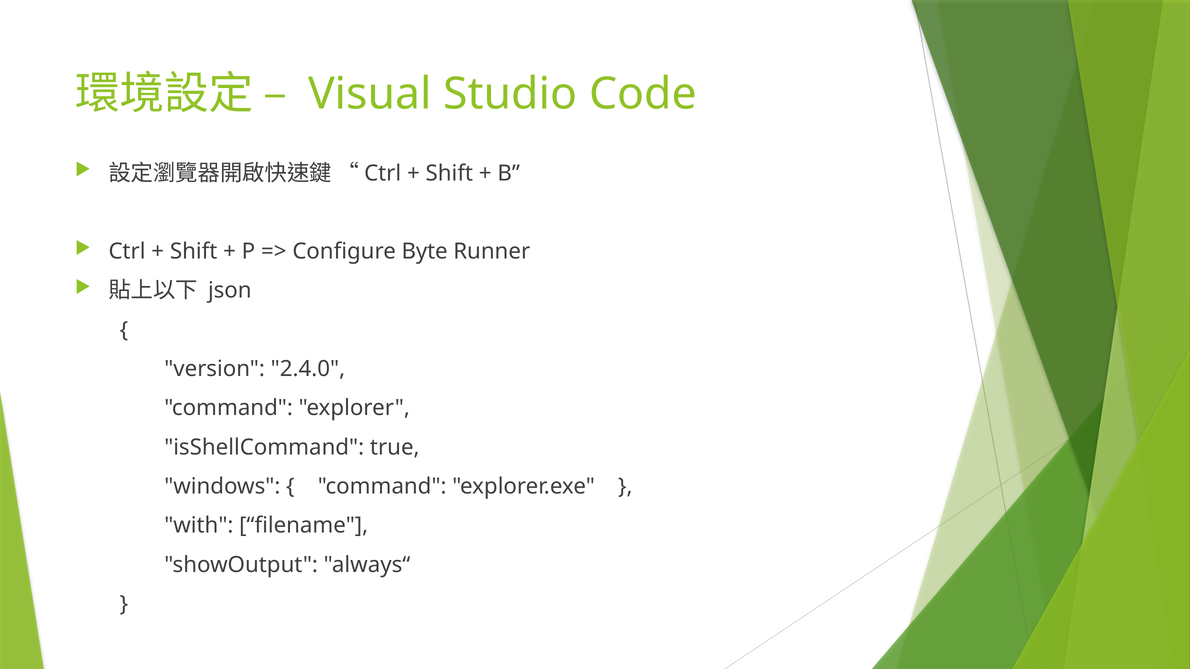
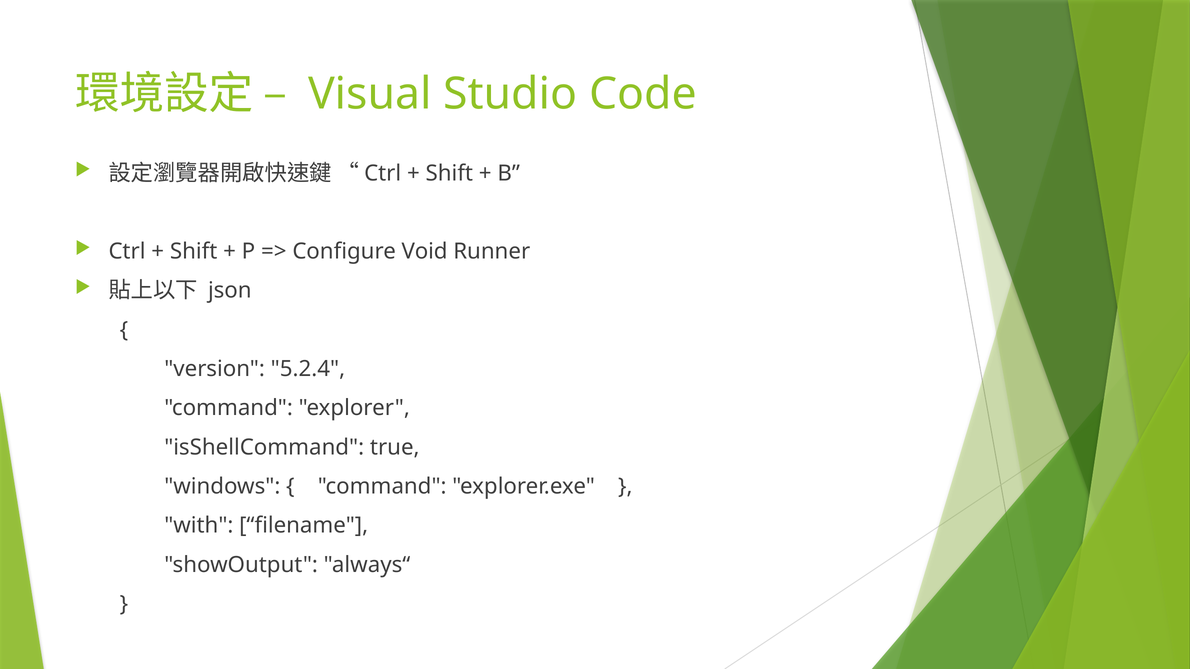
Byte: Byte -> Void (425, 252)
2.4.0: 2.4.0 -> 5.2.4 (308, 369)
